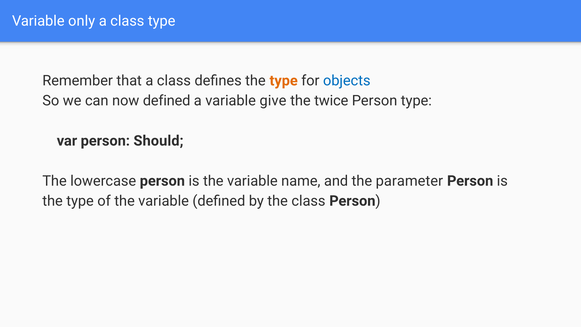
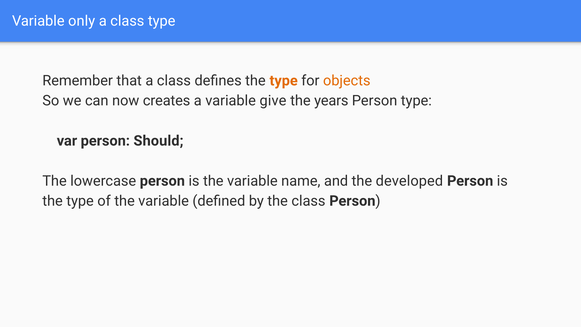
objects colour: blue -> orange (347, 81)
now defined: defined -> creates (167, 101)
twice: twice -> years (331, 101)
parameter: parameter -> developed (409, 181)
